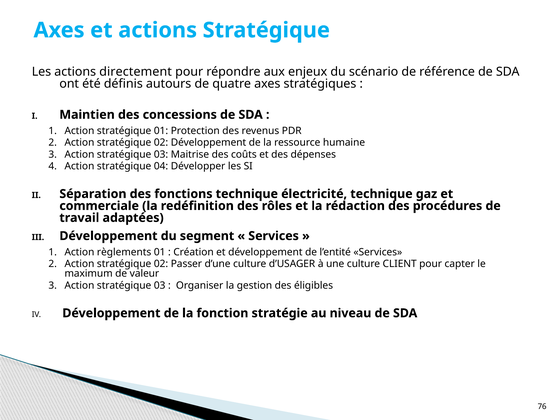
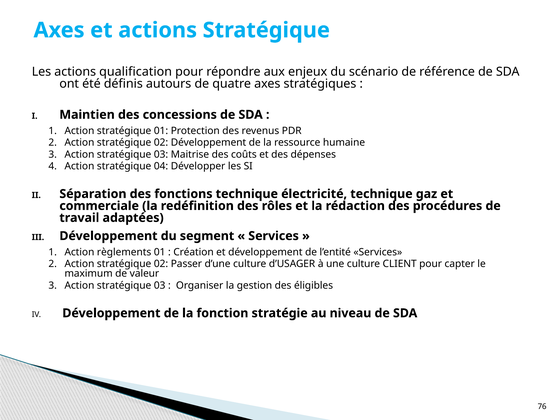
directement: directement -> qualification (136, 72)
